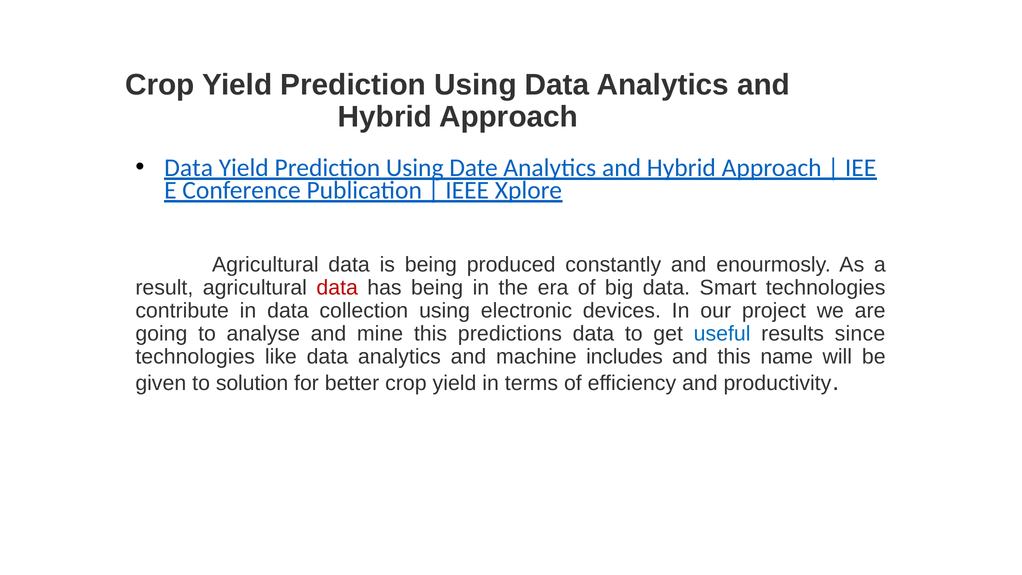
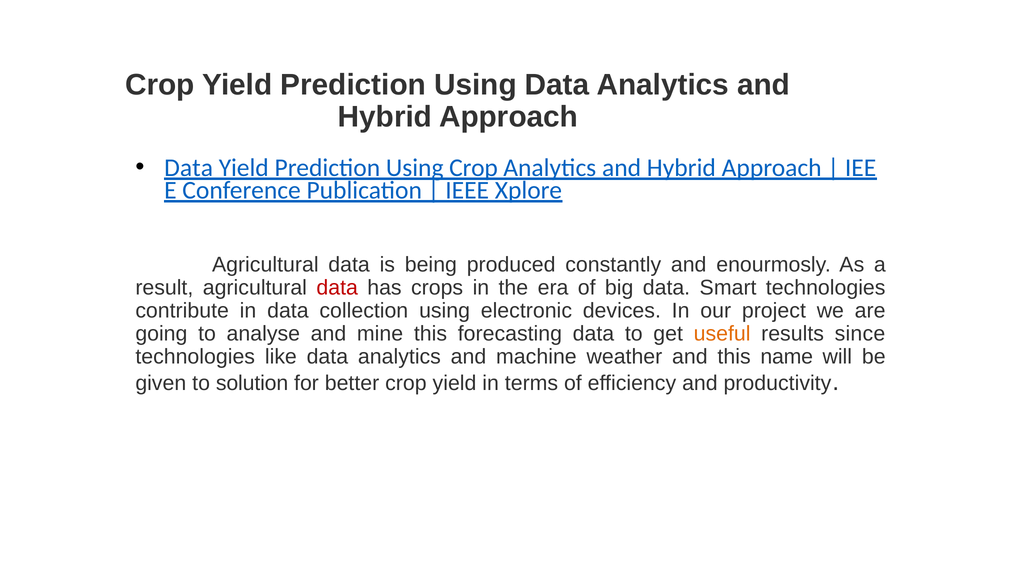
Using Date: Date -> Crop (474, 168)
has being: being -> crops (437, 287)
predictions: predictions -> forecasting (510, 334)
useful colour: blue -> orange (722, 334)
includes: includes -> weather (624, 357)
